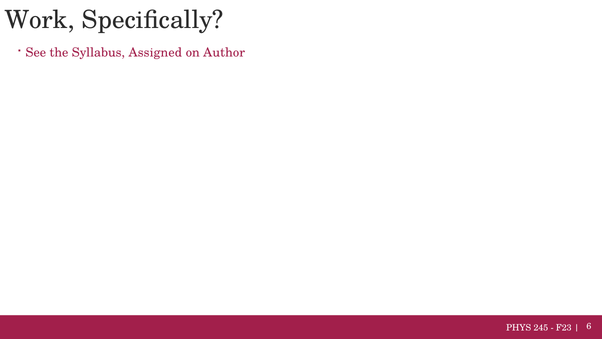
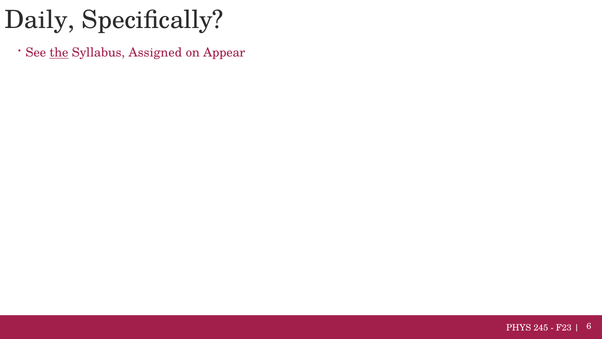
Work: Work -> Daily (40, 20)
the underline: none -> present (59, 53)
Author: Author -> Appear (224, 53)
